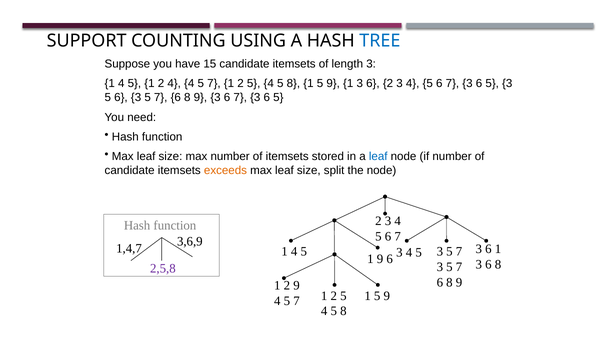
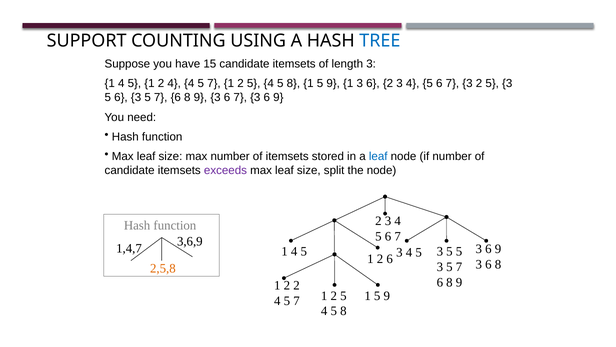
6: 6 -> 2 (479, 84)
5: 5 -> 9 (278, 97)
exceeds colour: orange -> purple (225, 170)
1: 1 -> 9 (498, 249)
5 3 5 7: 7 -> 5 (459, 251)
9: 9 -> 2 (380, 259)
2,5,8 colour: purple -> orange (163, 268)
2 9: 9 -> 2 (297, 285)
